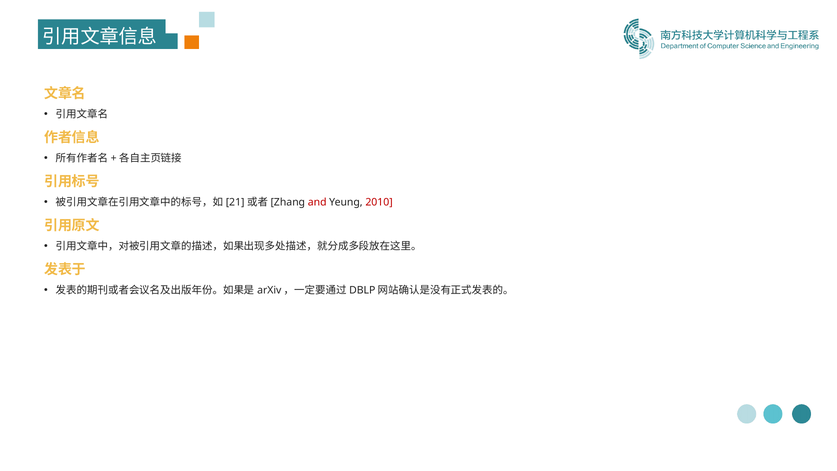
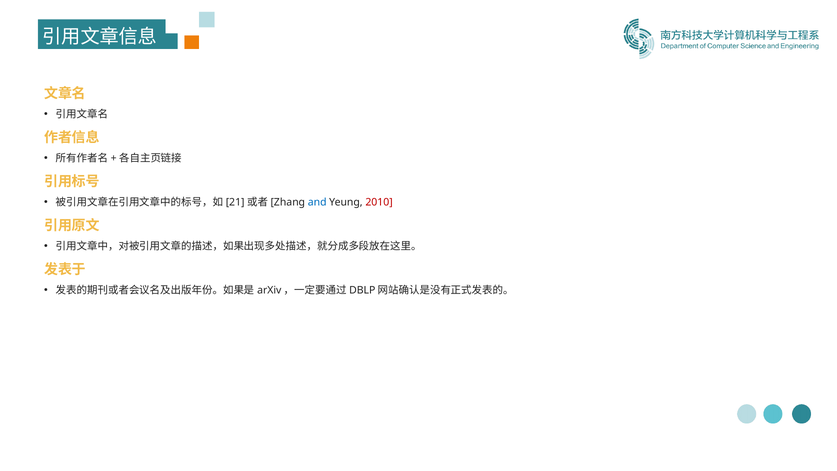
and colour: red -> blue (317, 202)
